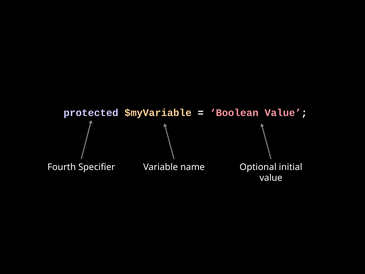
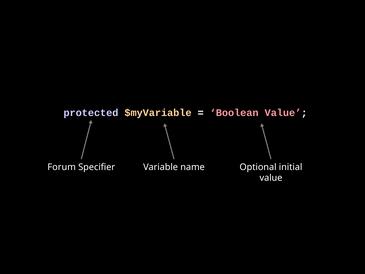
Fourth: Fourth -> Forum (62, 167)
